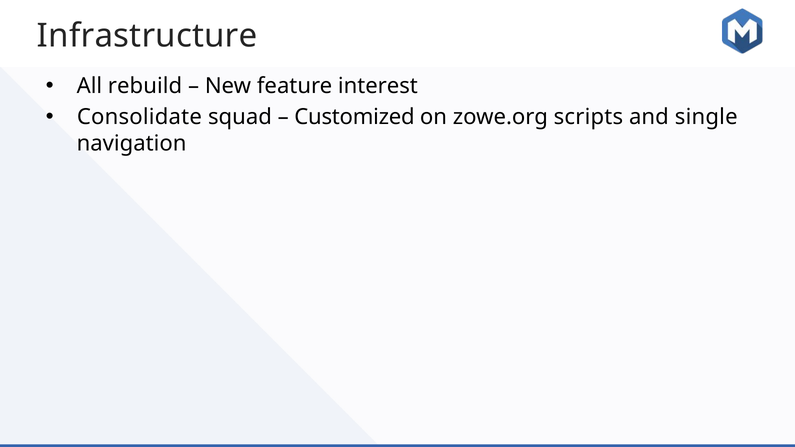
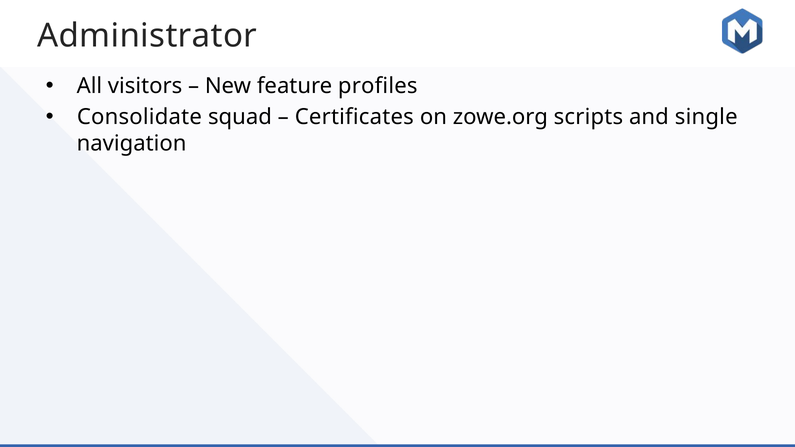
Infrastructure: Infrastructure -> Administrator (147, 36)
rebuild: rebuild -> visitors (145, 86)
interest: interest -> profiles (378, 86)
Customized: Customized -> Certificates (354, 117)
